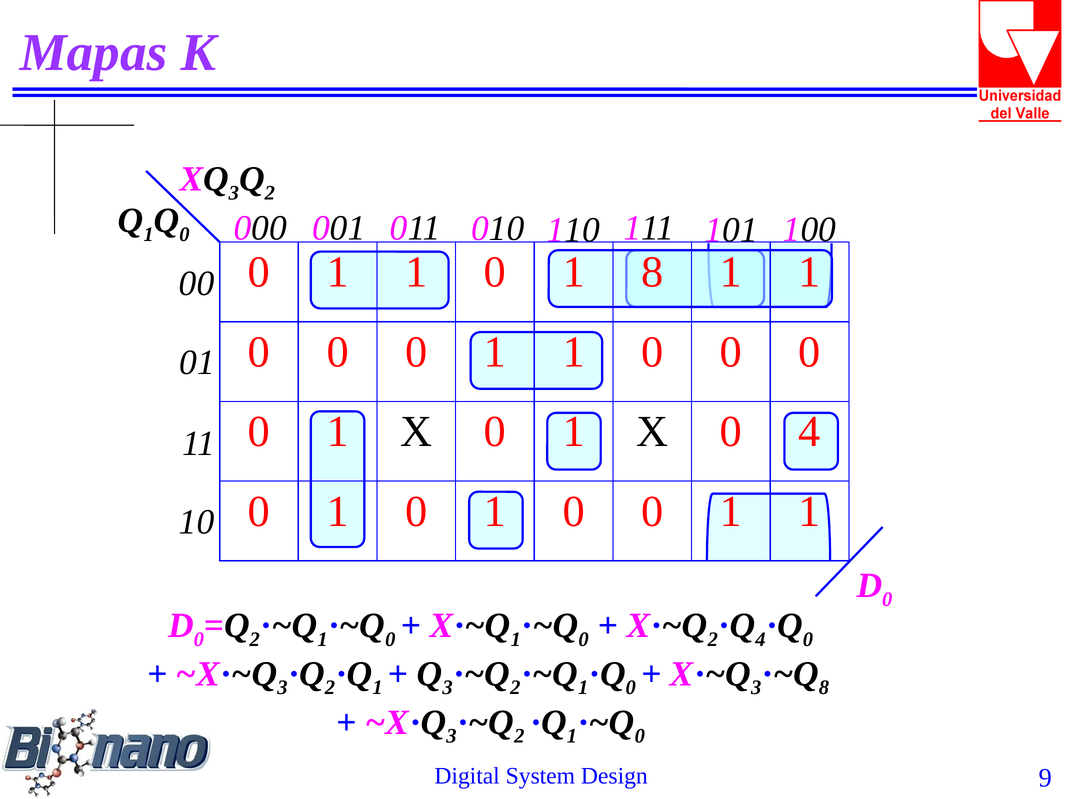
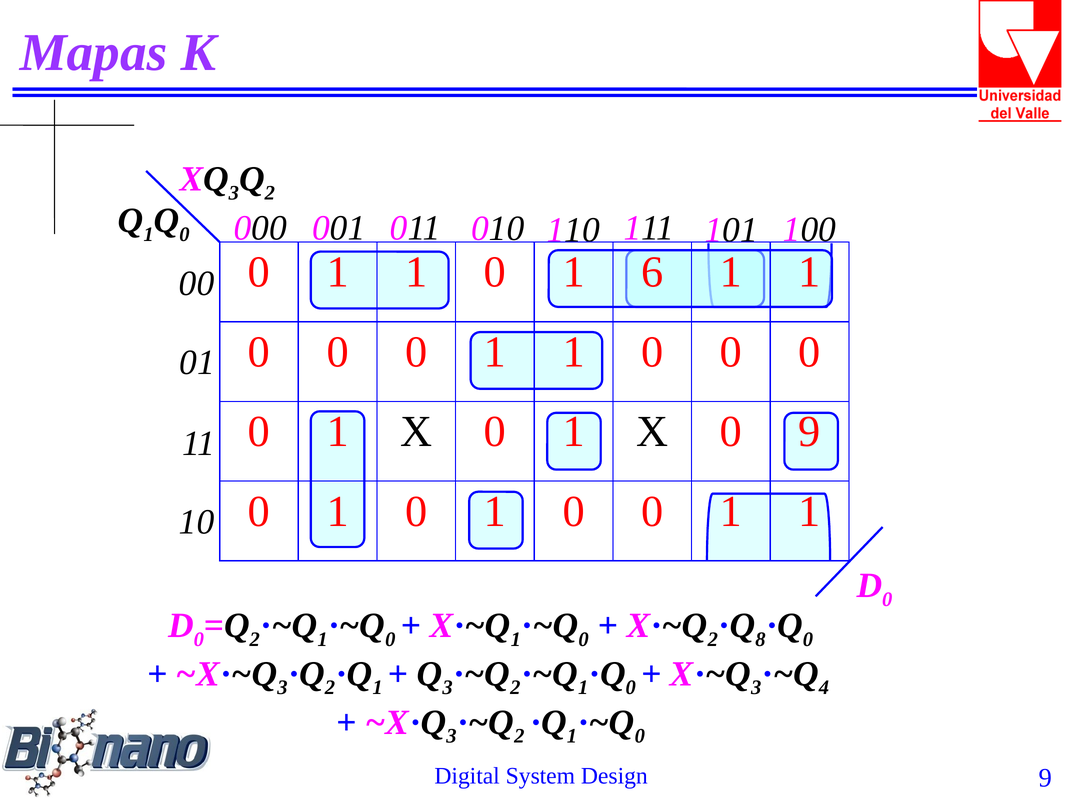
1 8: 8 -> 6 (652, 272)
0 4: 4 -> 9 (810, 432)
4: 4 -> 8 (760, 639)
8: 8 -> 4 (824, 687)
